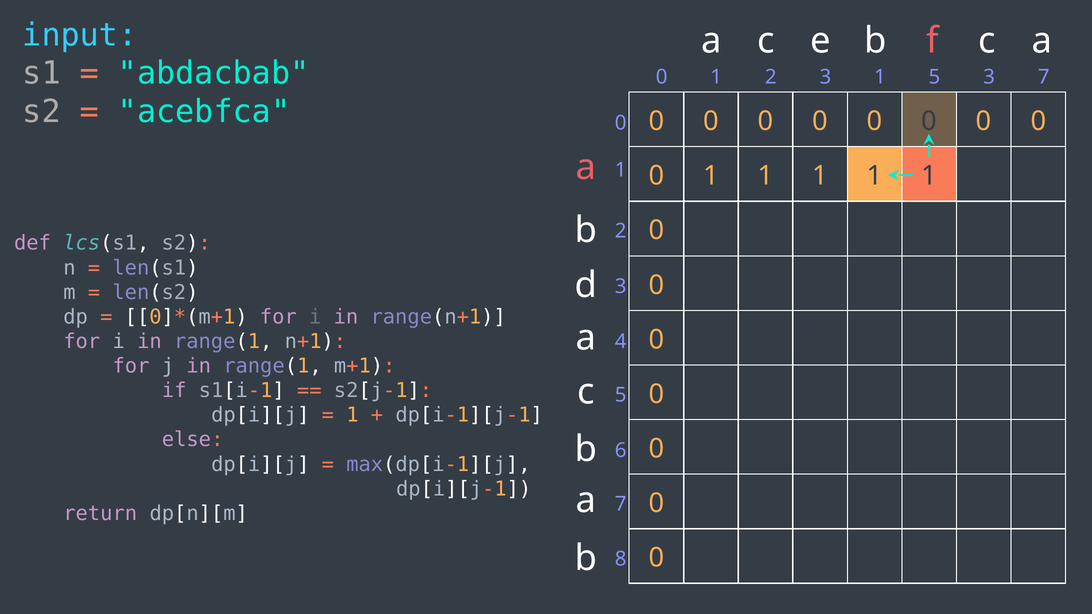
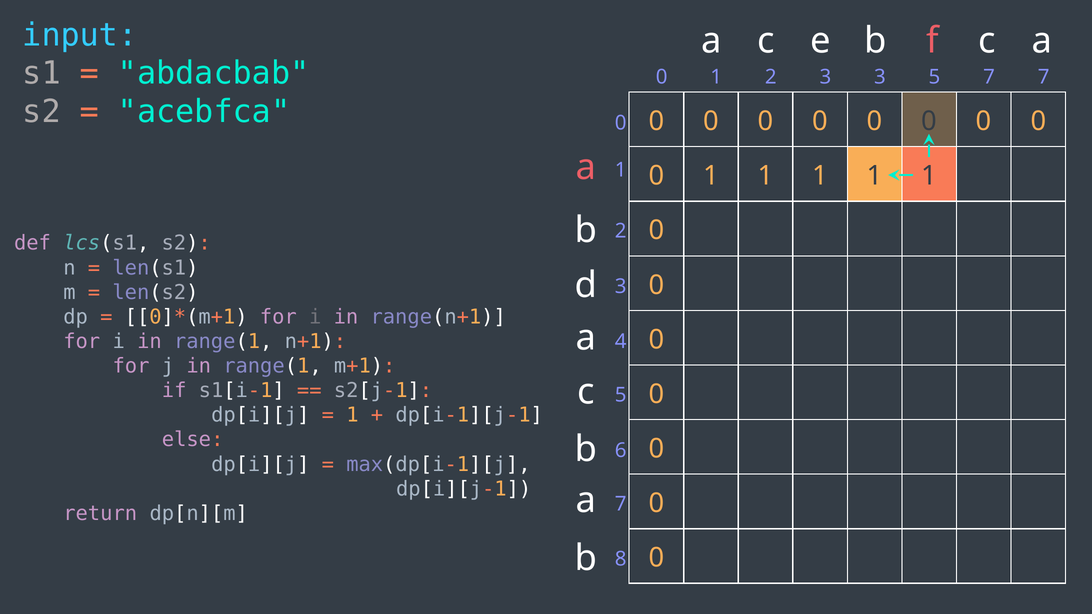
3 1: 1 -> 3 (880, 77)
5 3: 3 -> 7 (989, 77)
